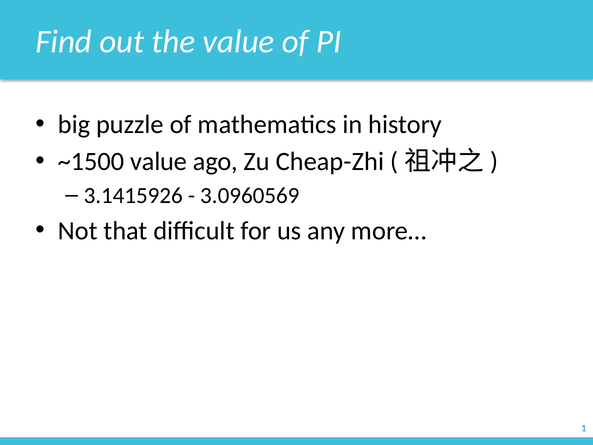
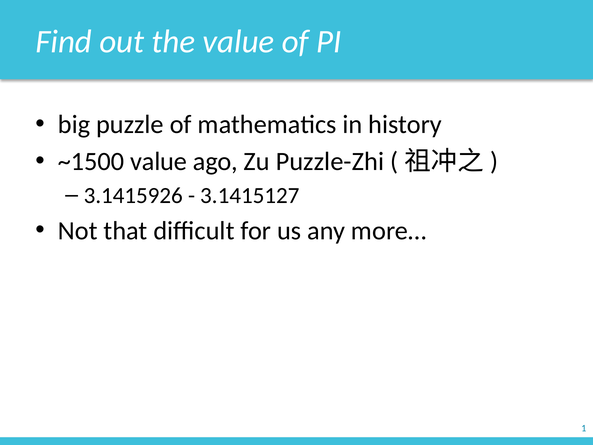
Cheap-Zhi: Cheap-Zhi -> Puzzle-Zhi (330, 161)
3.0960569: 3.0960569 -> 3.1415127 (250, 195)
